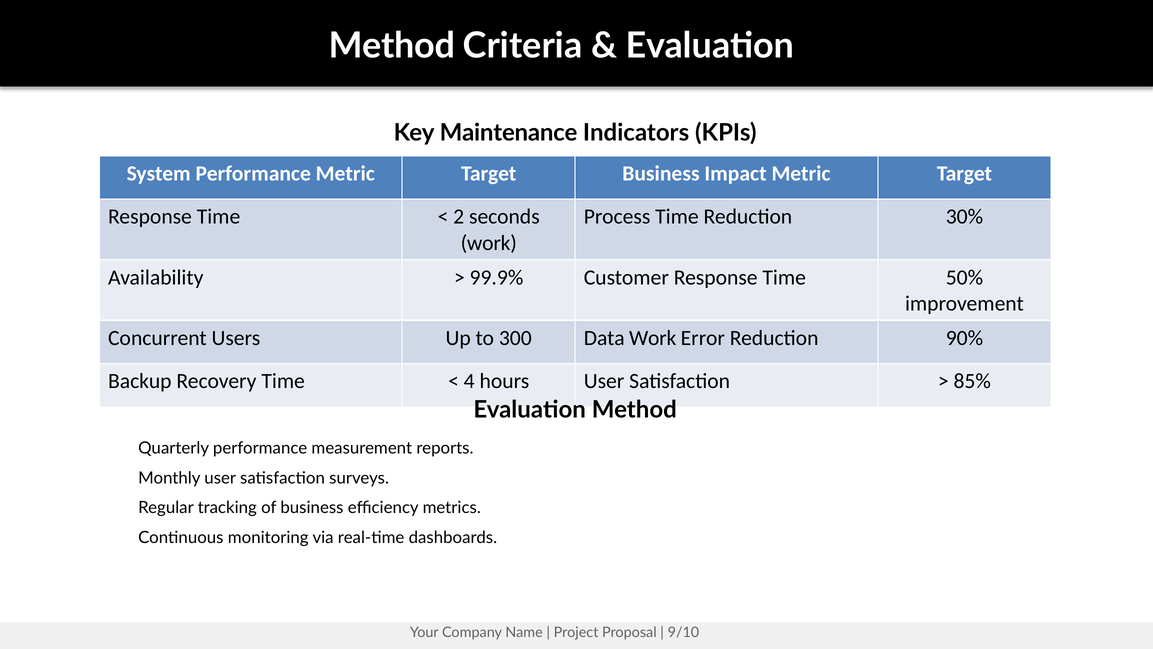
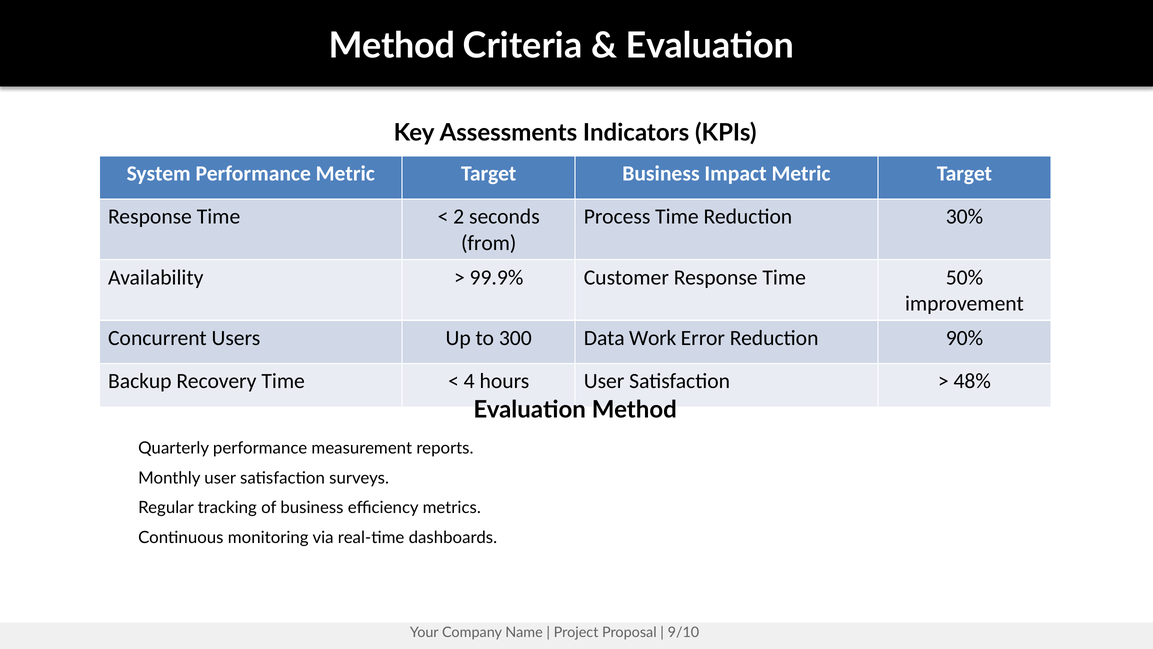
Maintenance: Maintenance -> Assessments (508, 133)
work: work -> from (489, 243)
85%: 85% -> 48% (972, 381)
